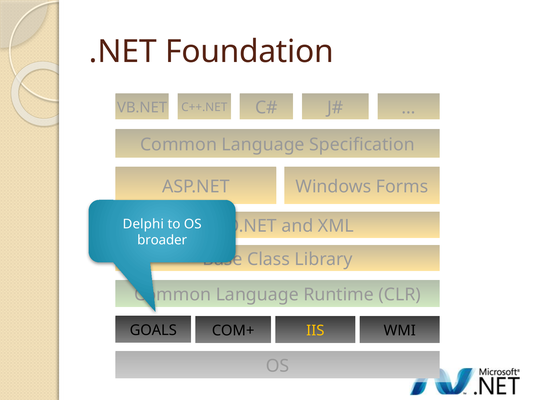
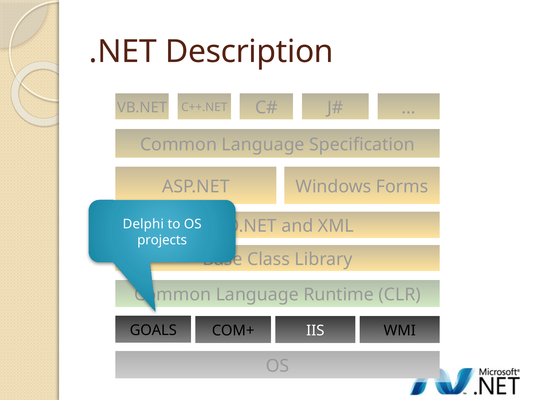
Foundation: Foundation -> Description (249, 52)
broader: broader -> projects (162, 240)
IIS colour: yellow -> white (315, 330)
